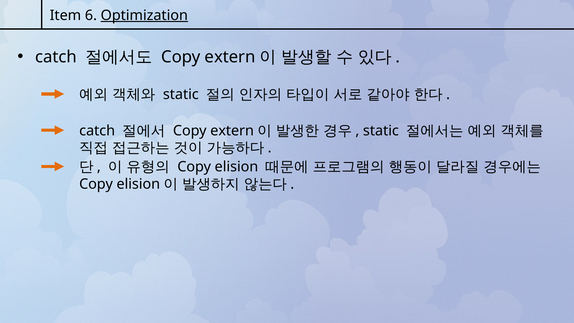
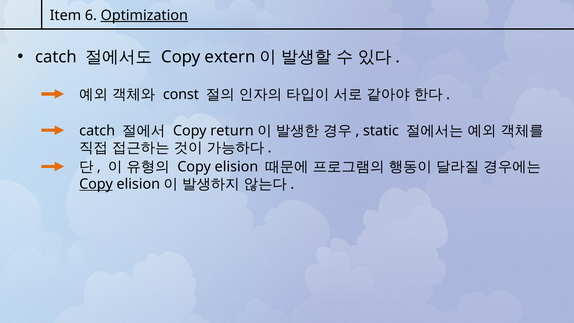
static: static -> const (181, 94)
extern: extern -> return (232, 131)
Copy underline: none -> present (96, 184)
